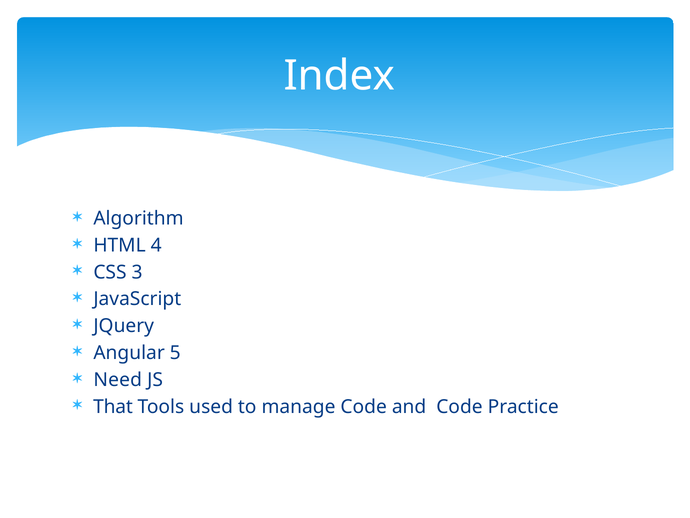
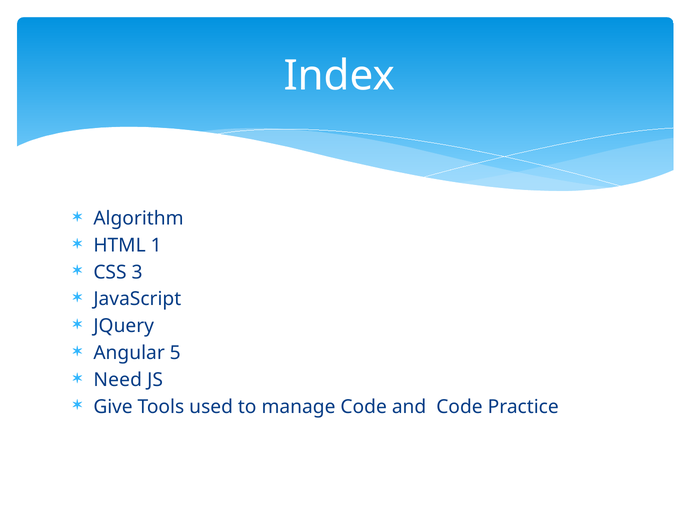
4: 4 -> 1 (156, 245)
That: That -> Give (113, 406)
